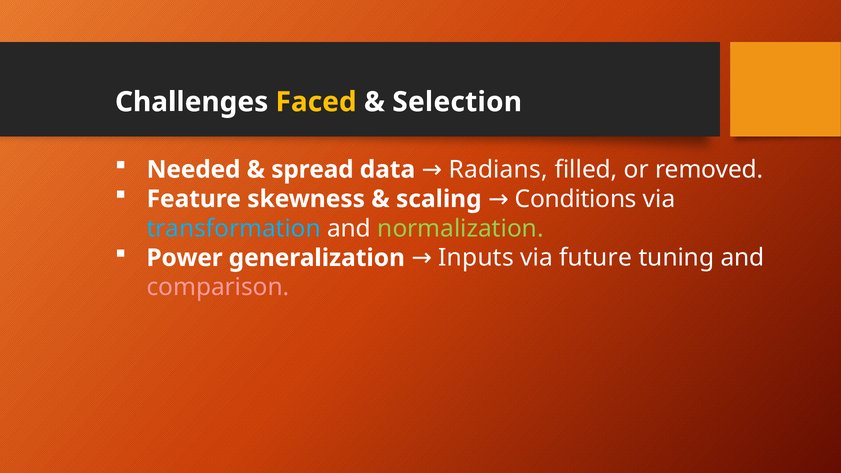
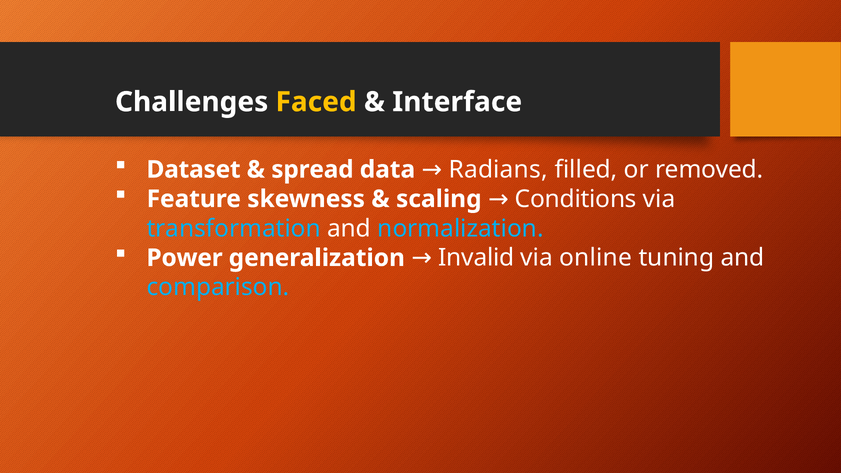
Selection: Selection -> Interface (457, 102)
Needed: Needed -> Dataset (194, 170)
normalization colour: light green -> light blue (461, 228)
Inputs: Inputs -> Invalid (476, 258)
future: future -> online (596, 258)
comparison colour: pink -> light blue (218, 287)
